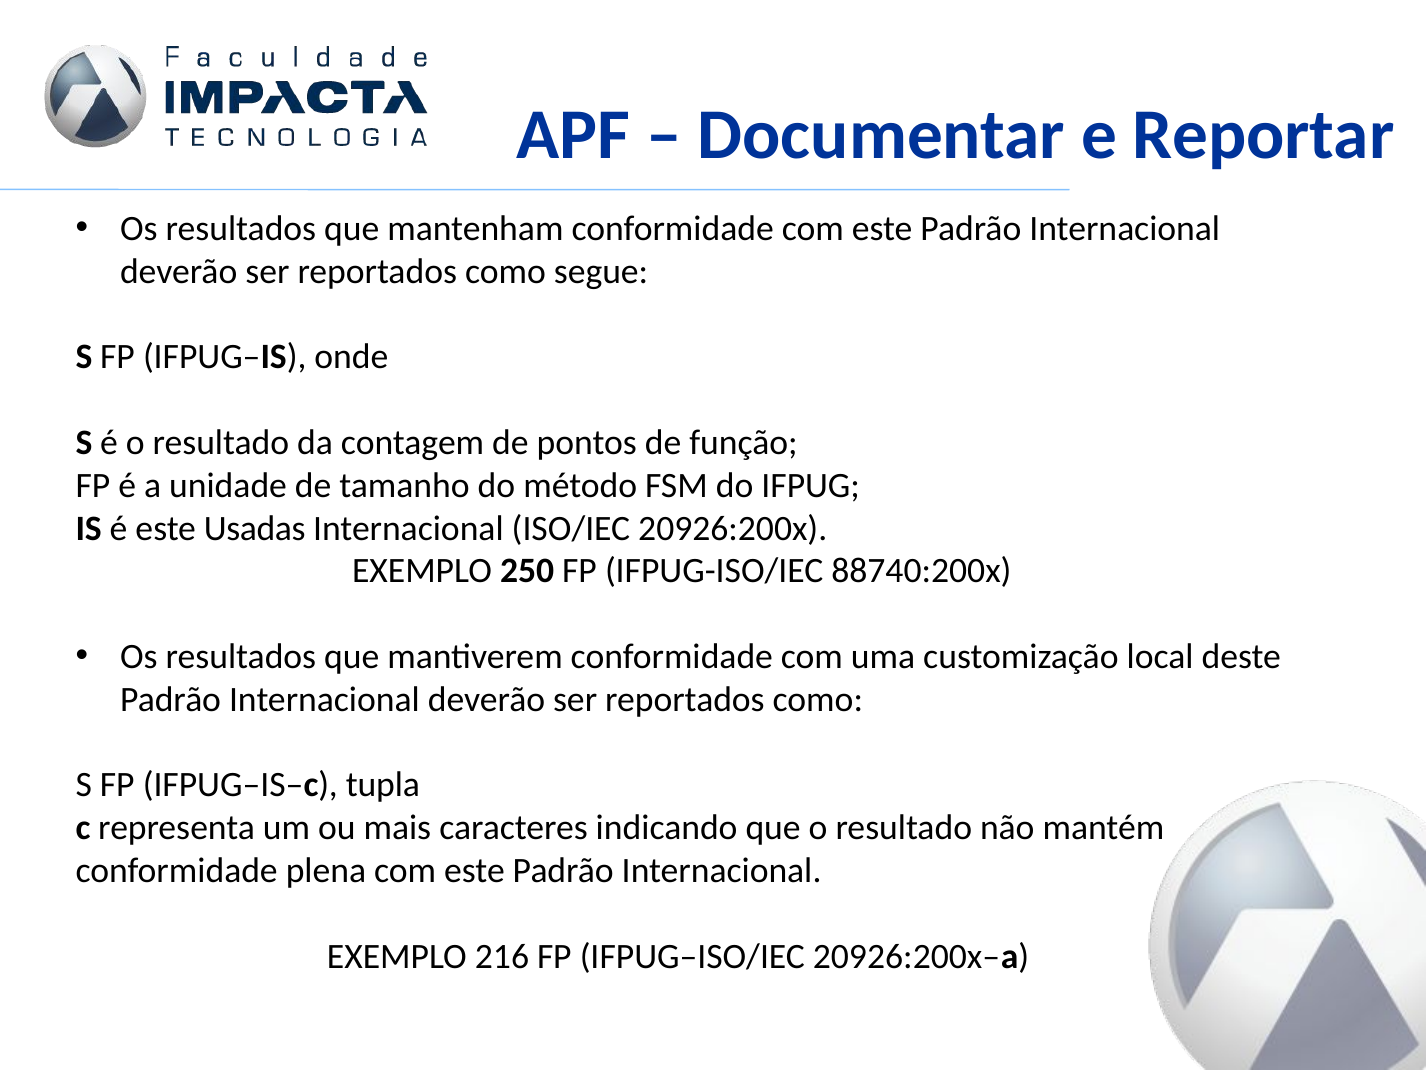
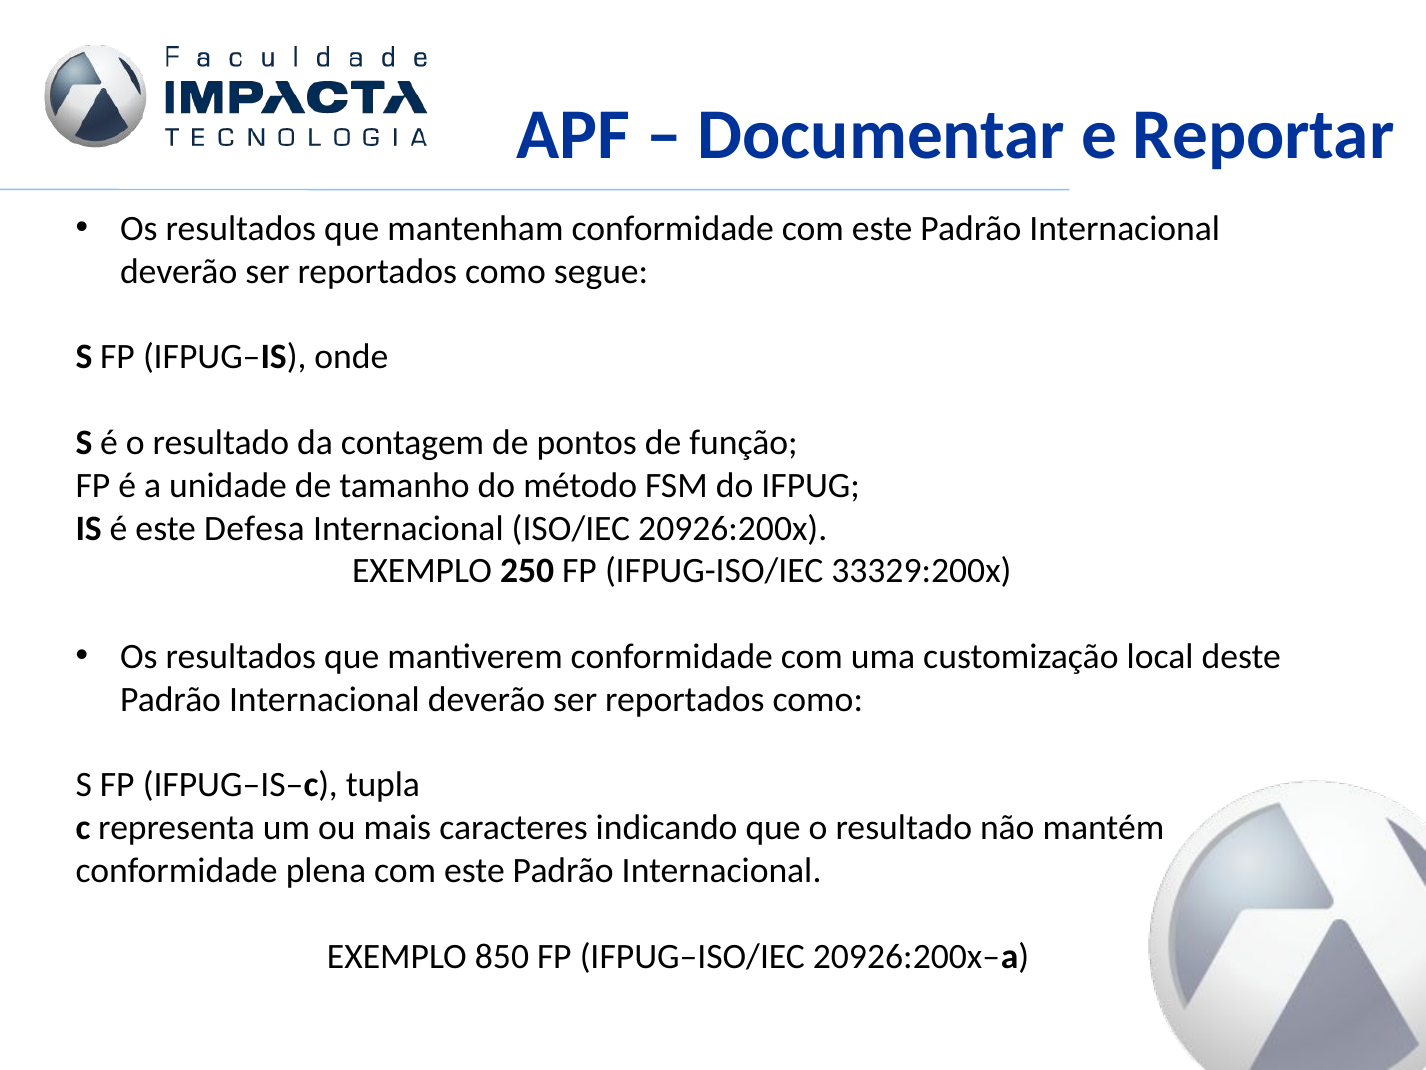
Usadas: Usadas -> Defesa (254, 528)
88740:200x: 88740:200x -> 33329:200x (921, 571)
216: 216 -> 850 (502, 956)
